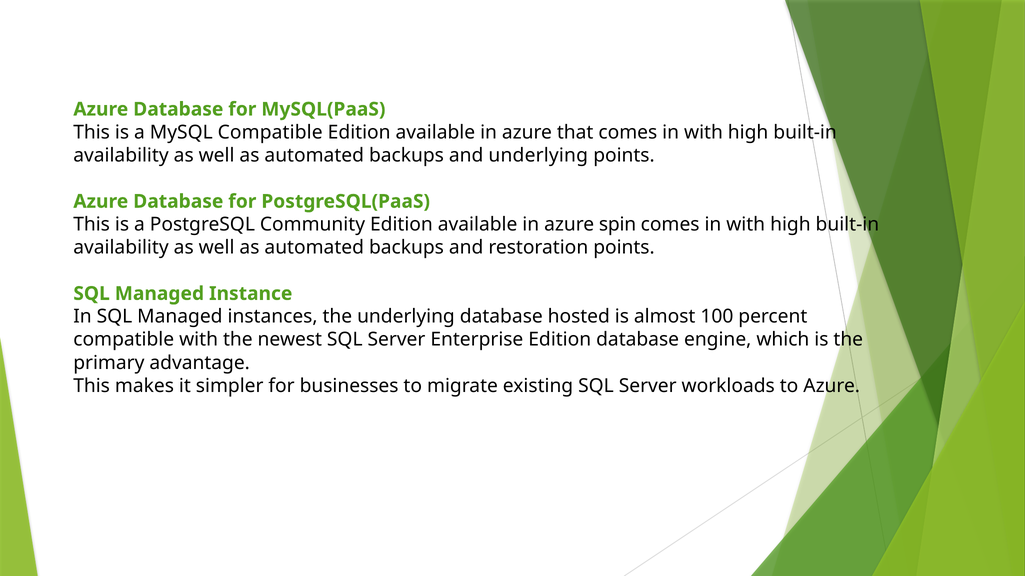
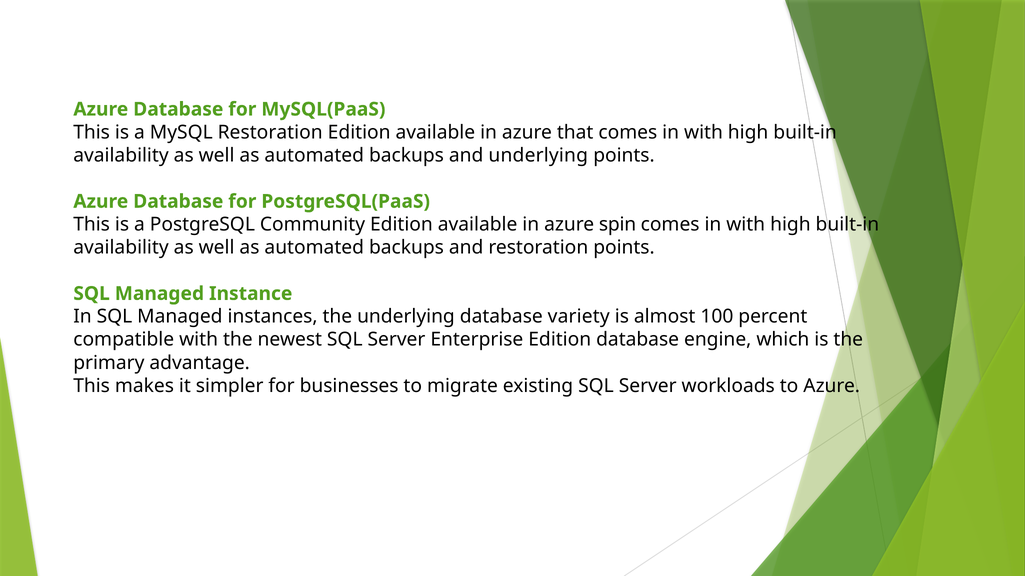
MySQL Compatible: Compatible -> Restoration (270, 132)
hosted: hosted -> variety (579, 317)
